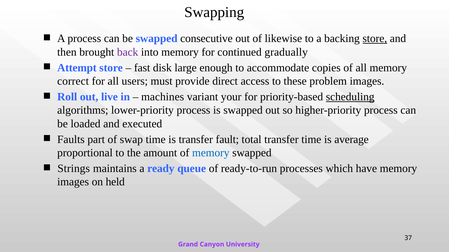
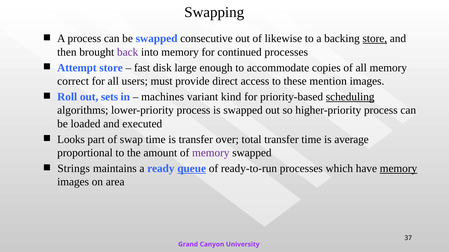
continued gradually: gradually -> processes (286, 52)
problem: problem -> mention (328, 81)
live: live -> sets (110, 97)
your: your -> kind (231, 97)
Faults: Faults -> Looks (71, 140)
fault: fault -> over (227, 140)
memory colour: blue -> purple (211, 153)
queue underline: none -> present (192, 169)
memory underline: none -> present (398, 169)
held: held -> area (115, 182)
